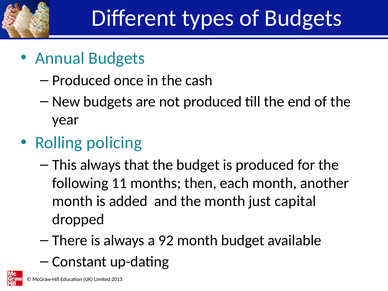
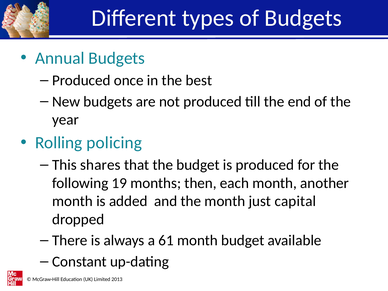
cash: cash -> best (199, 80)
This always: always -> shares (100, 165)
11: 11 -> 19 (119, 183)
92: 92 -> 61 (166, 240)
